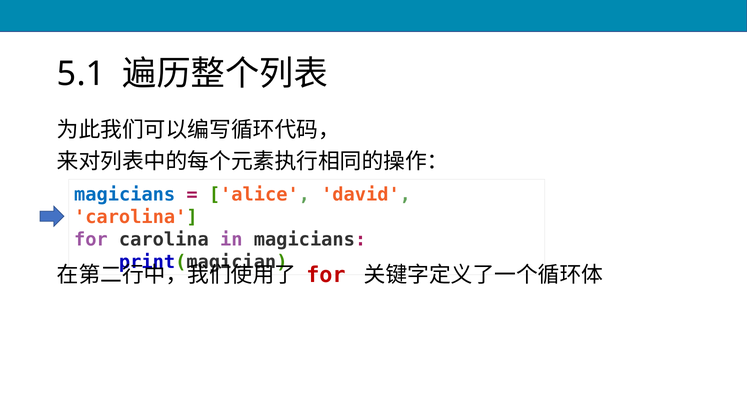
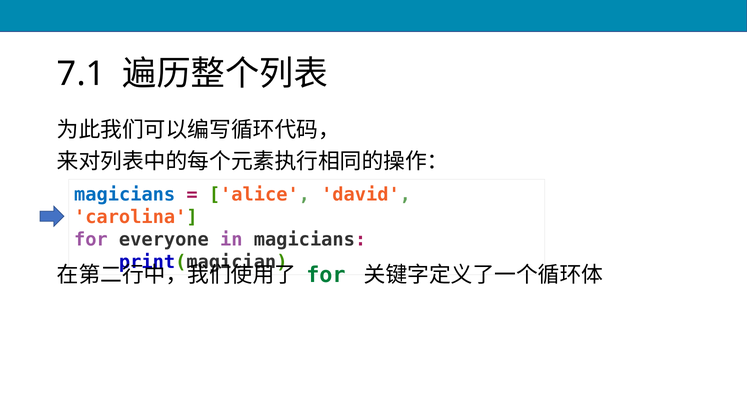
5.1: 5.1 -> 7.1 (81, 74)
for carolina: carolina -> everyone (164, 240)
for colour: red -> green (326, 275)
